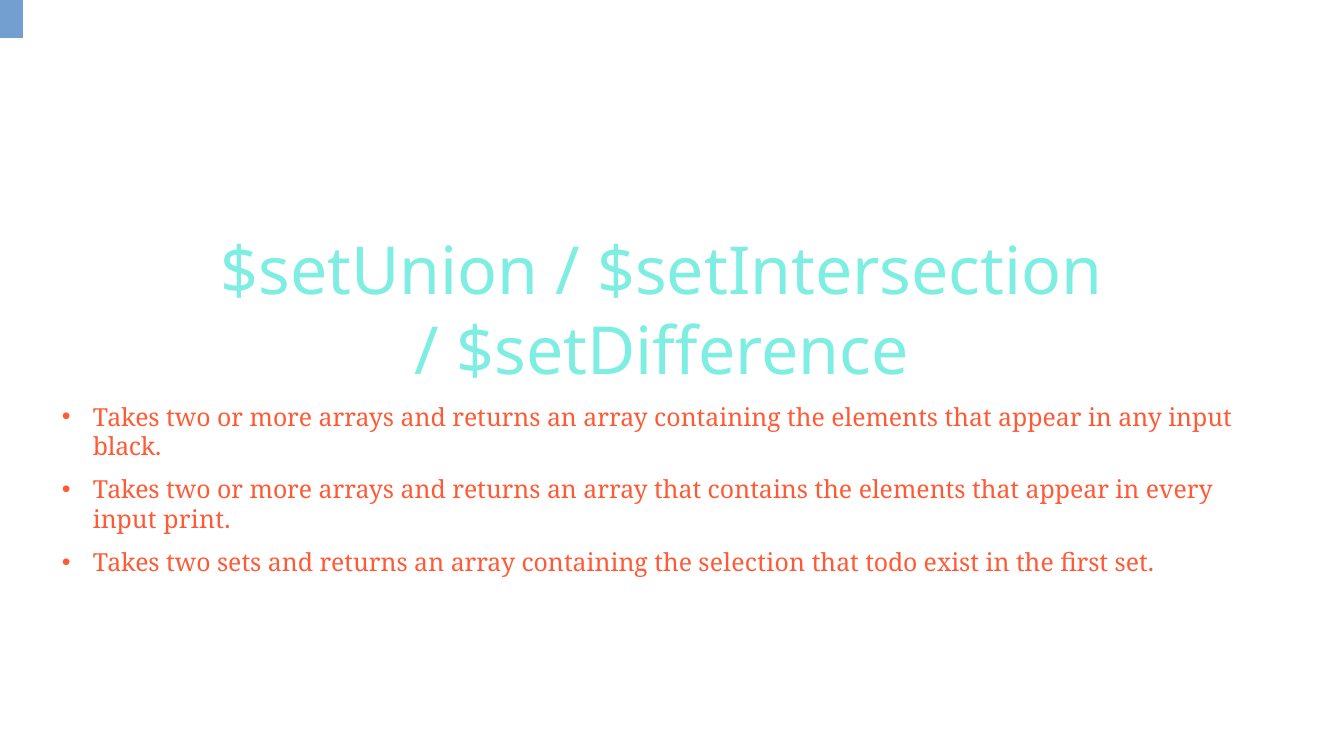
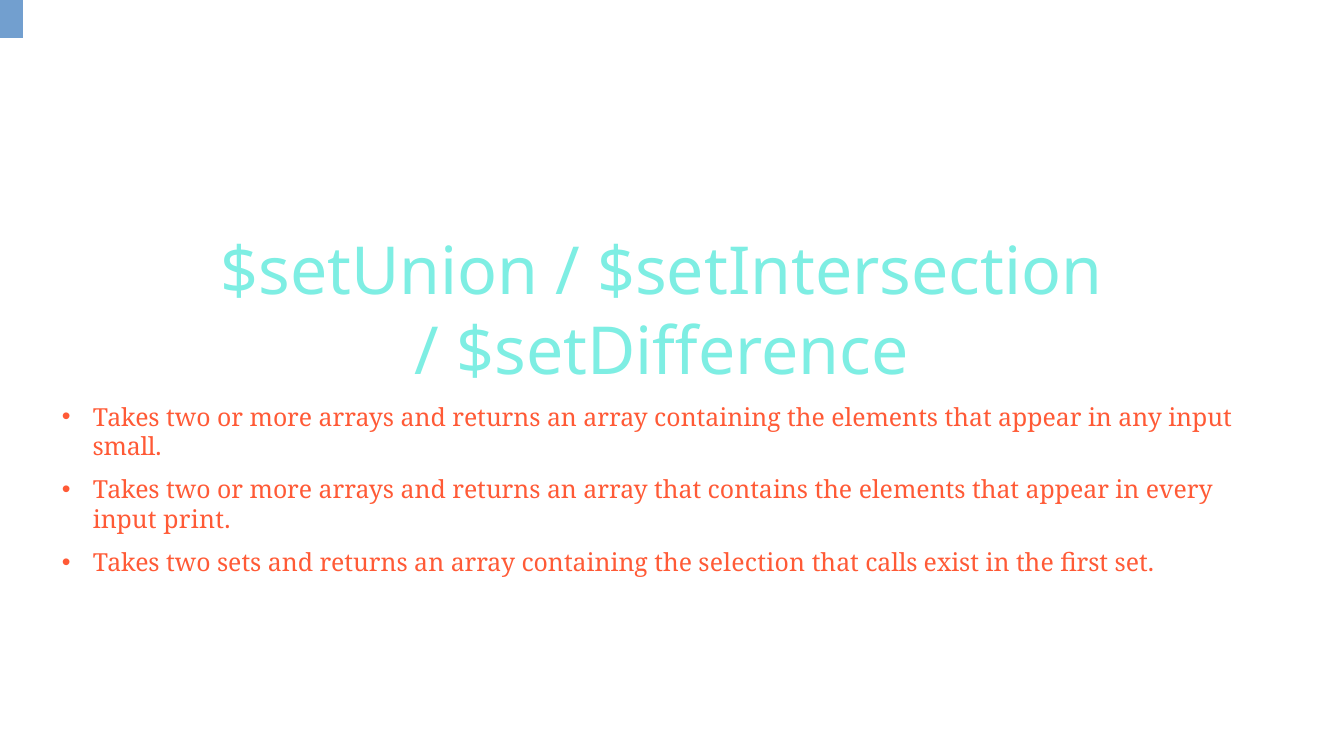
black: black -> small (127, 448)
todo: todo -> calls (891, 563)
